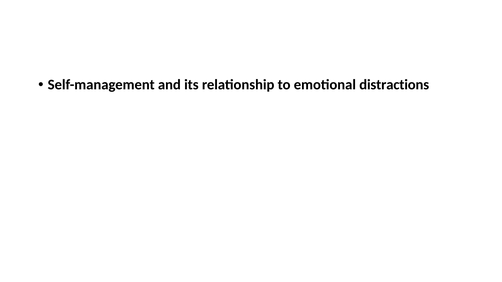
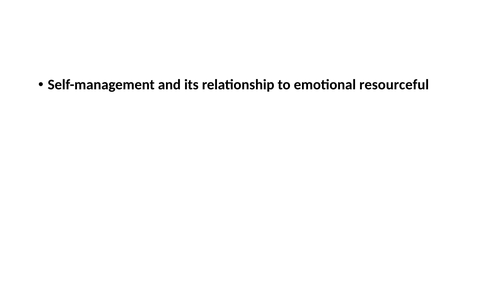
distractions: distractions -> resourceful (394, 85)
